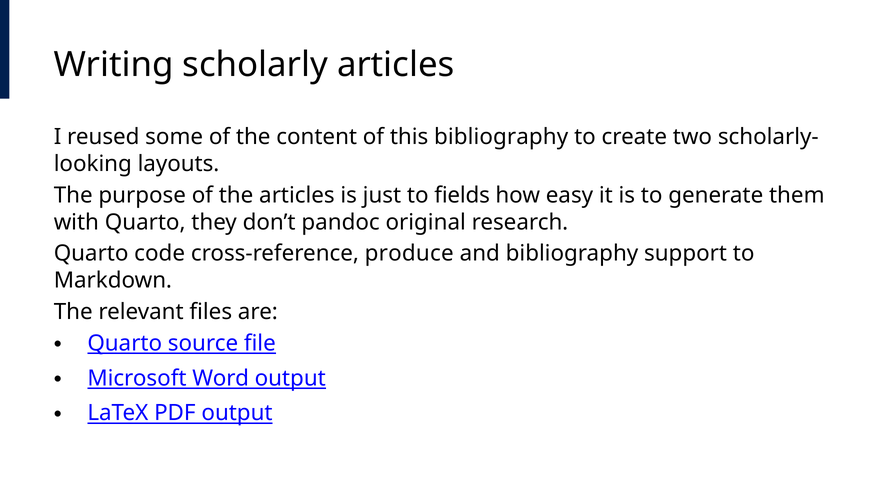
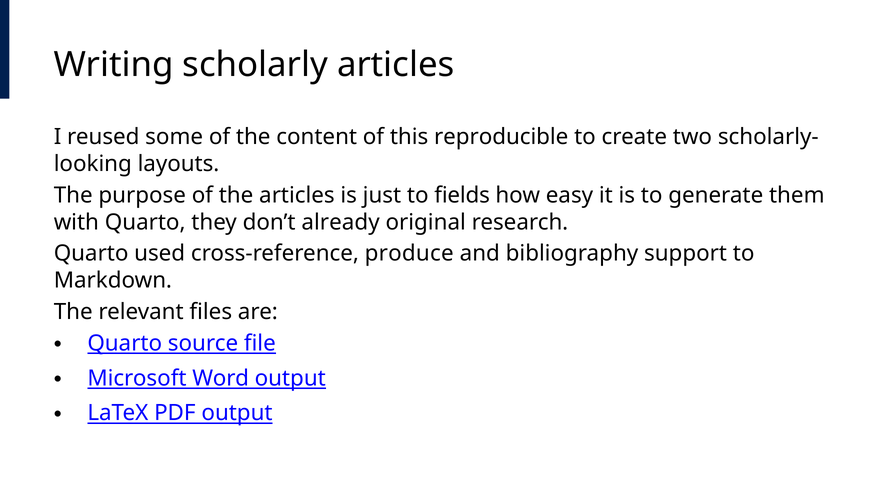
this bibliography: bibliography -> reproducible (501, 137)
pandoc: pandoc -> already (341, 222)
code: code -> used (160, 254)
